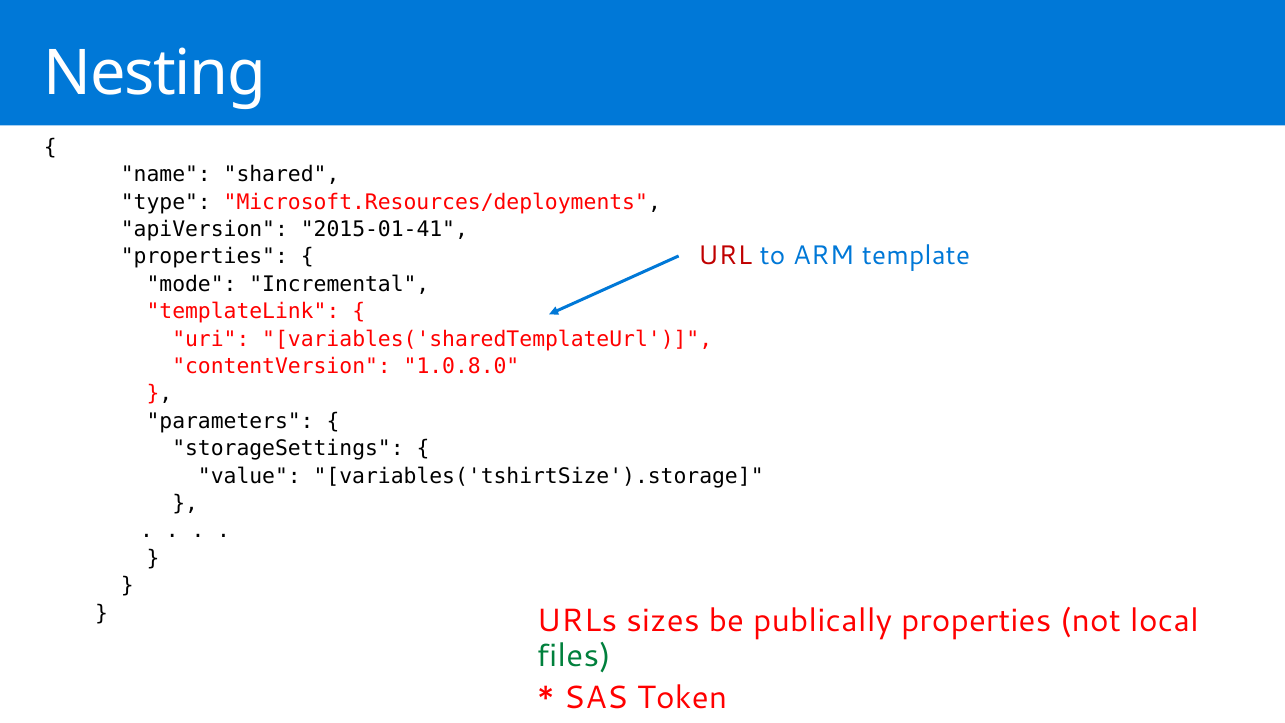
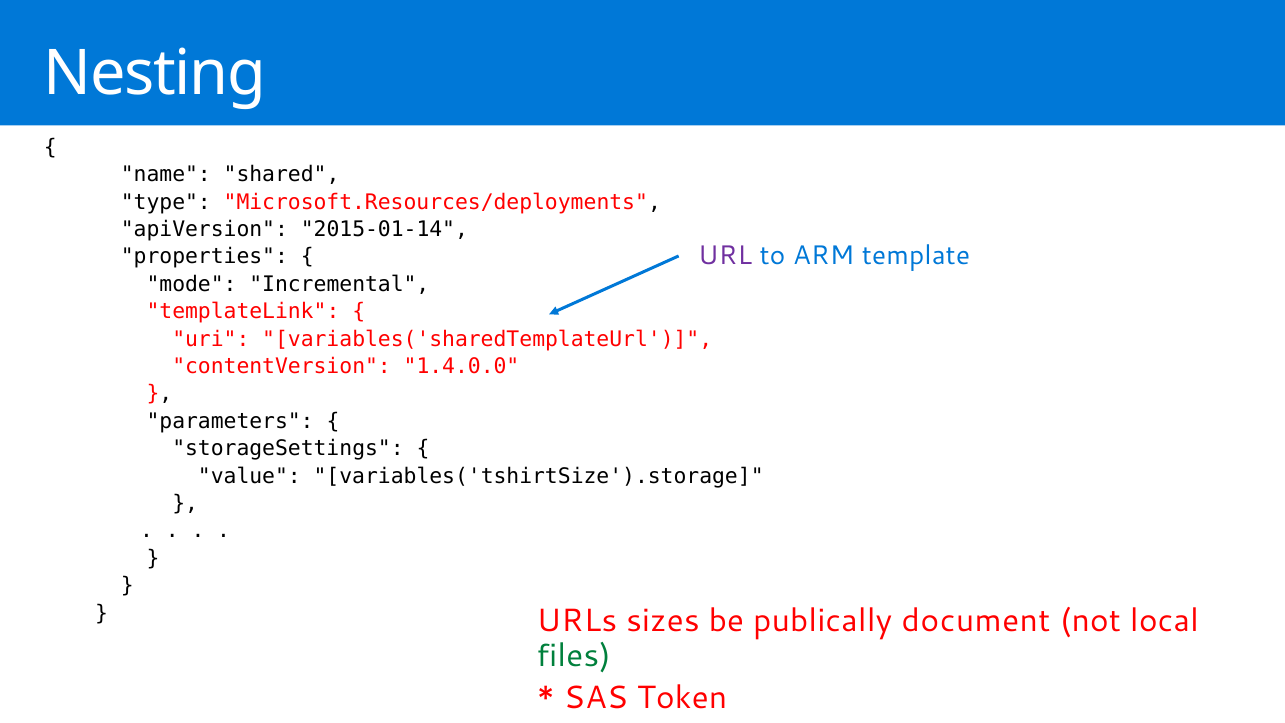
2015-01-41: 2015-01-41 -> 2015-01-14 (384, 229)
URL colour: red -> purple (725, 256)
1.0.8.0: 1.0.8.0 -> 1.4.0.0 (462, 366)
publically properties: properties -> document (976, 621)
